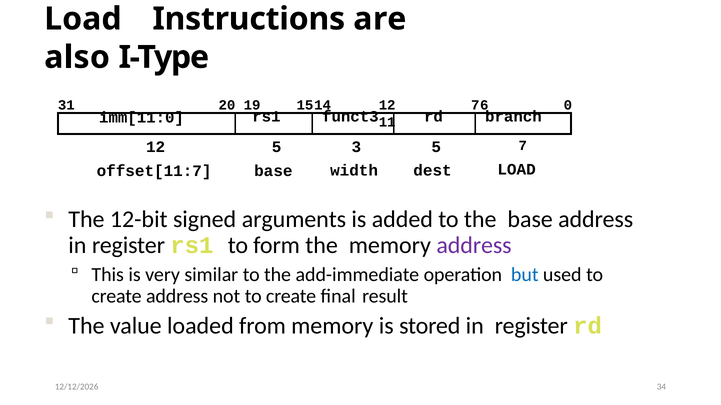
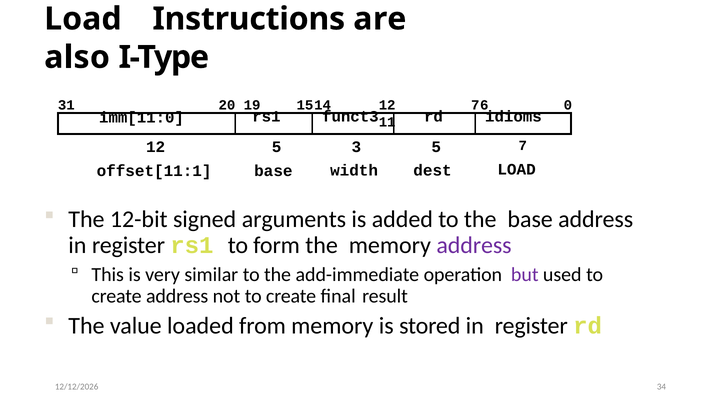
branch: branch -> idioms (513, 117)
offset[11:7: offset[11:7 -> offset[11:1 (154, 171)
but colour: blue -> purple (525, 275)
